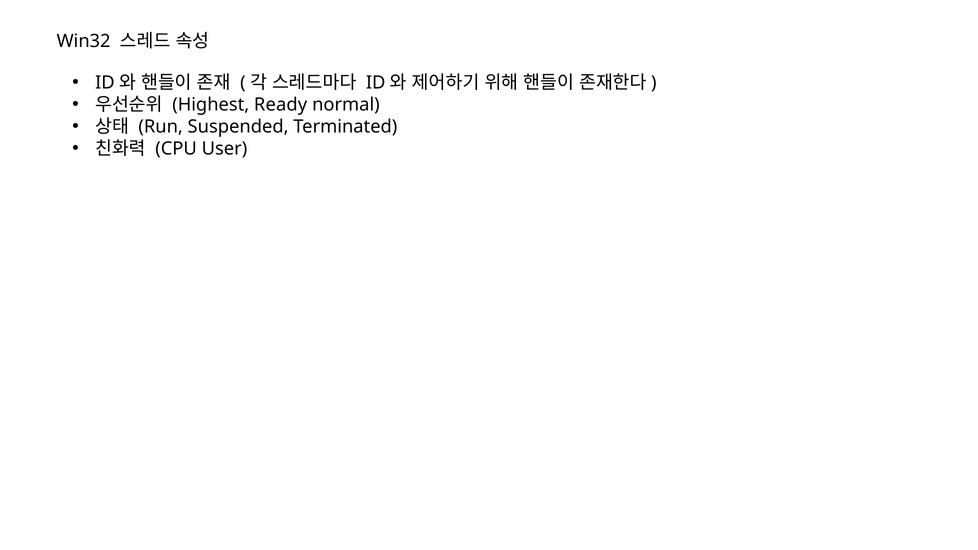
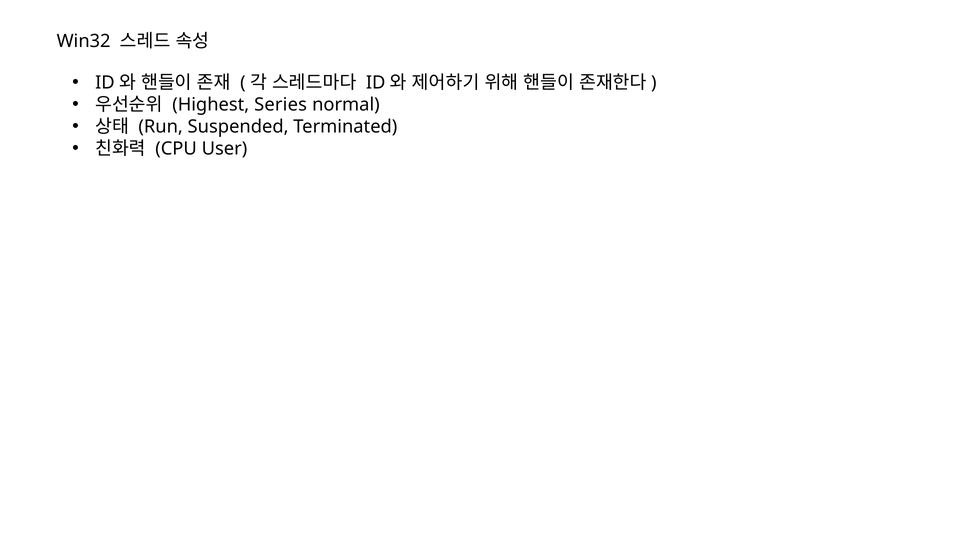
Ready: Ready -> Series (281, 104)
